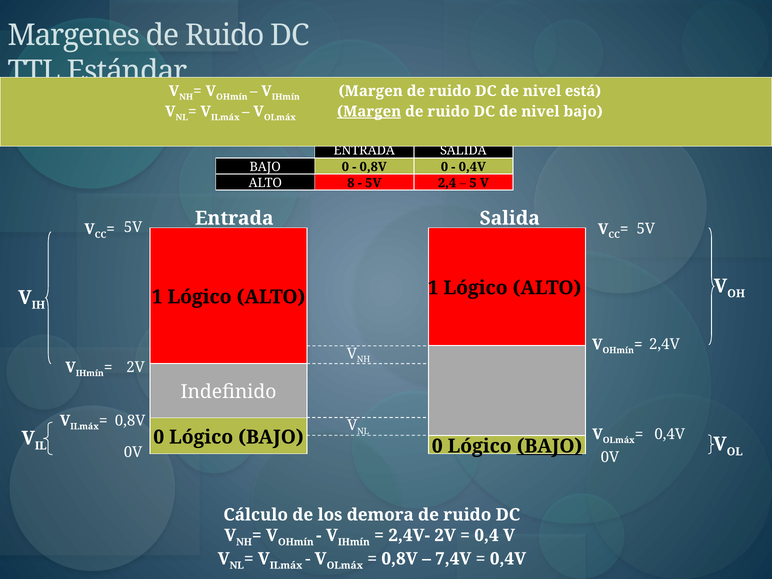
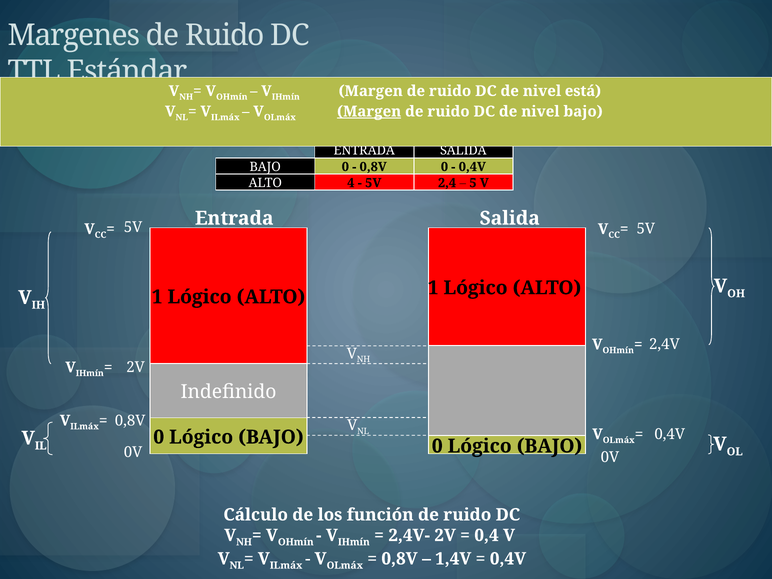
8: 8 -> 4 (351, 183)
BAJO underline: present -> none (549, 446)
demora: demora -> función (380, 515)
7,4V: 7,4V -> 1,4V (453, 559)
